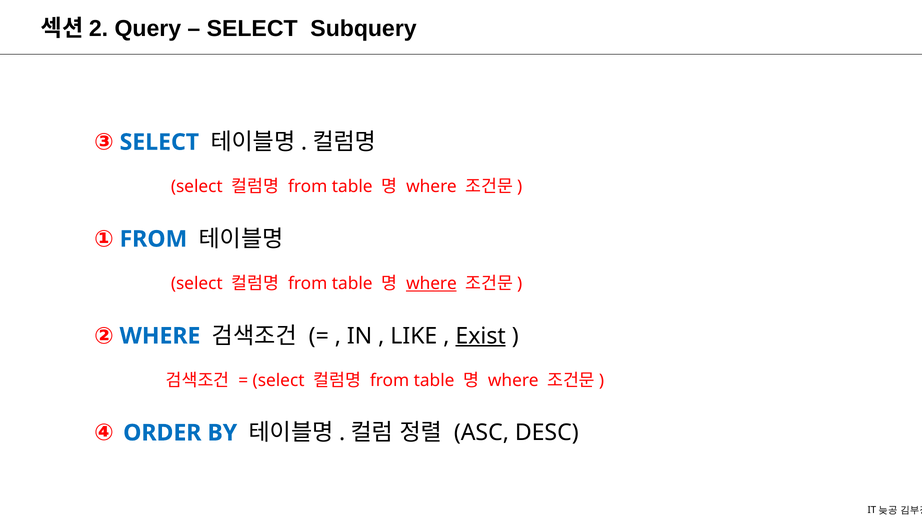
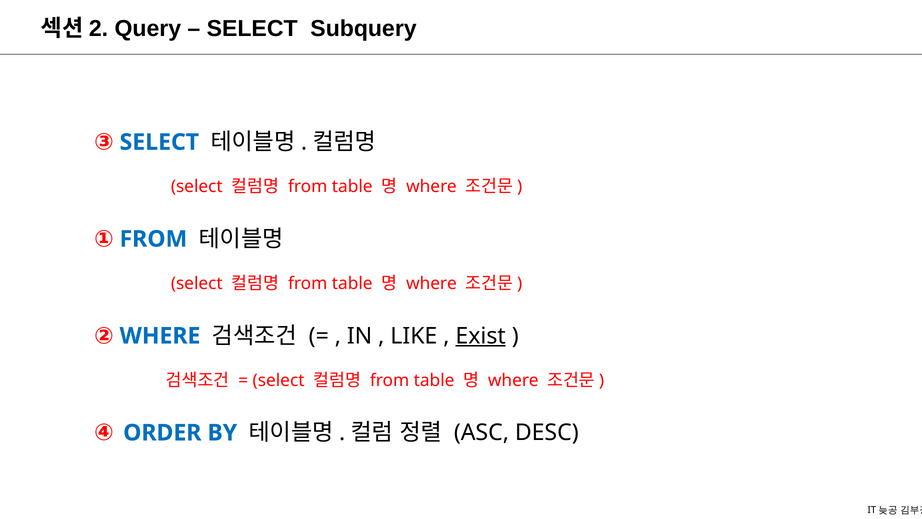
where underline: present -> none (431, 283)
